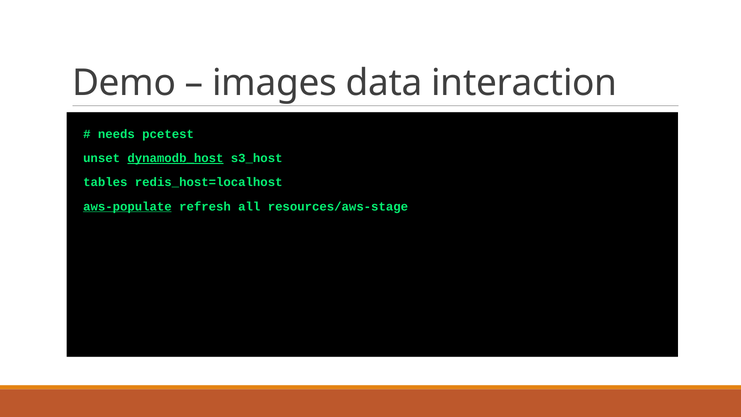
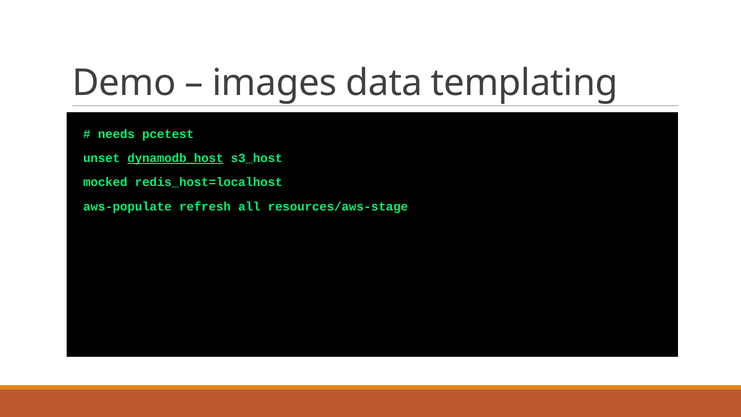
interaction: interaction -> templating (524, 83)
tables: tables -> mocked (105, 182)
aws-populate underline: present -> none (127, 206)
